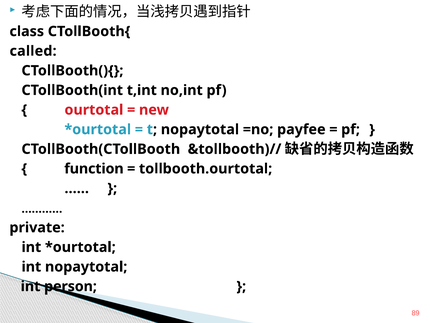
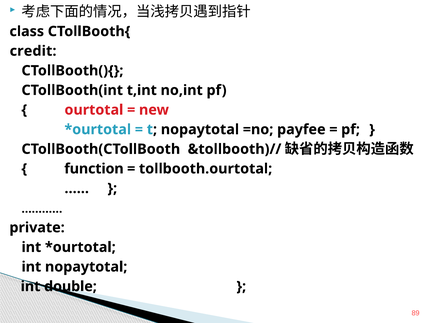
called: called -> credit (33, 51)
person: person -> double (70, 286)
